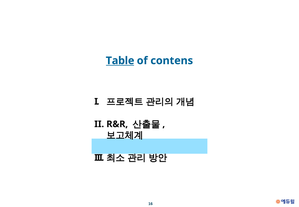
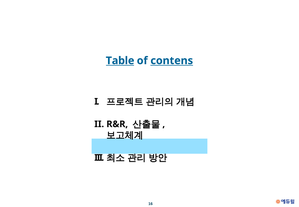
contens underline: none -> present (172, 61)
